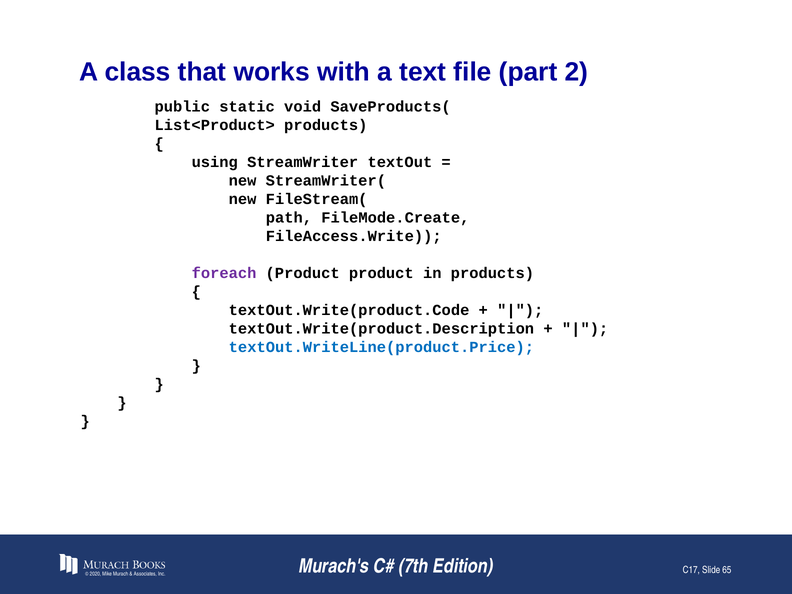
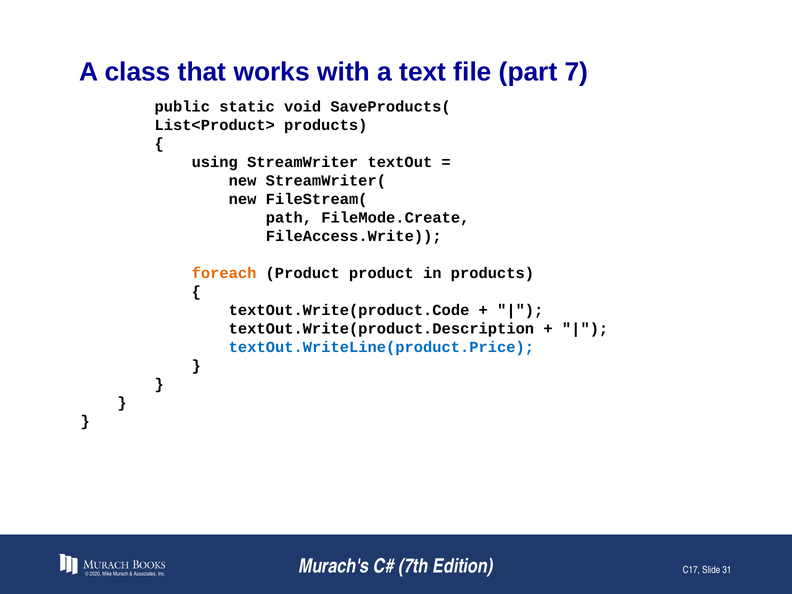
2: 2 -> 7 (577, 72)
foreach colour: purple -> orange (224, 273)
65: 65 -> 31 (727, 570)
